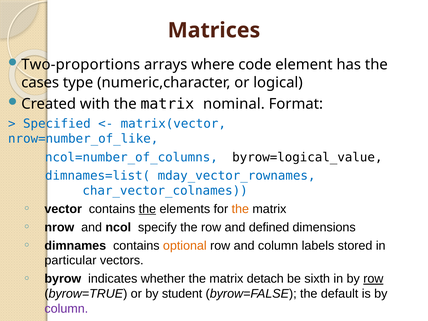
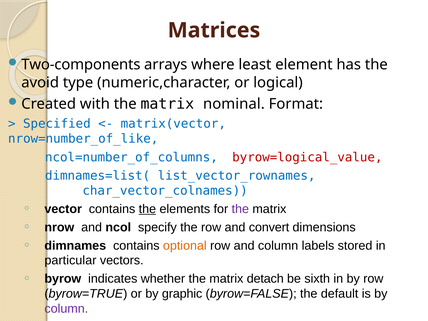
Two-proportions: Two-proportions -> Two-components (81, 65)
code: code -> least (255, 65)
cases: cases -> avoid (40, 83)
byrow=logical_value colour: black -> red (307, 157)
mday_vector_rownames: mday_vector_rownames -> list_vector_rownames (237, 176)
the colour: orange -> purple (240, 209)
defined: defined -> convert (269, 227)
row underline: present -> none (373, 279)
student: student -> graphic (182, 294)
